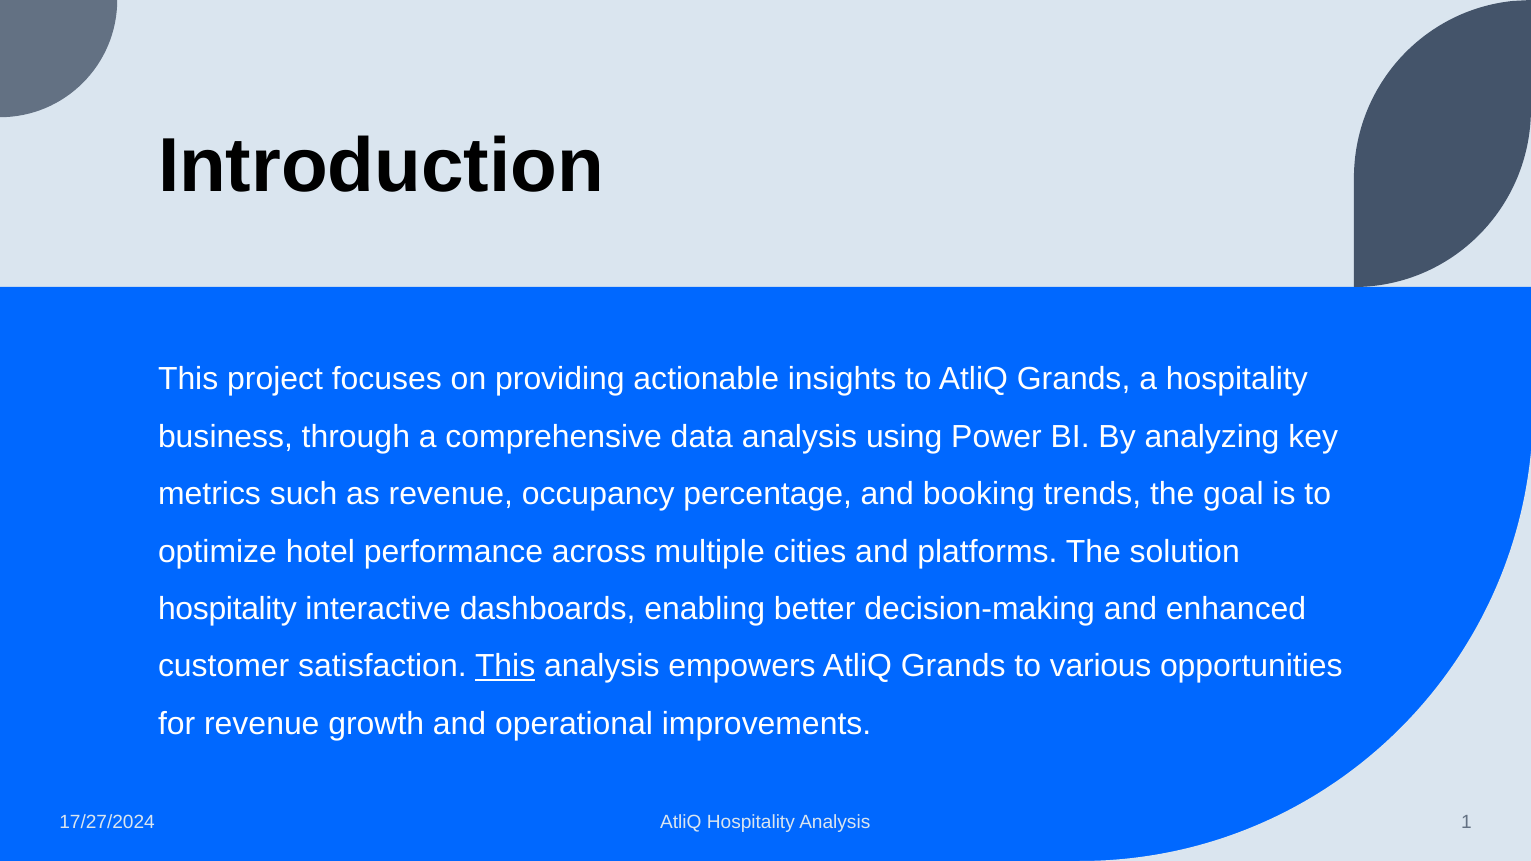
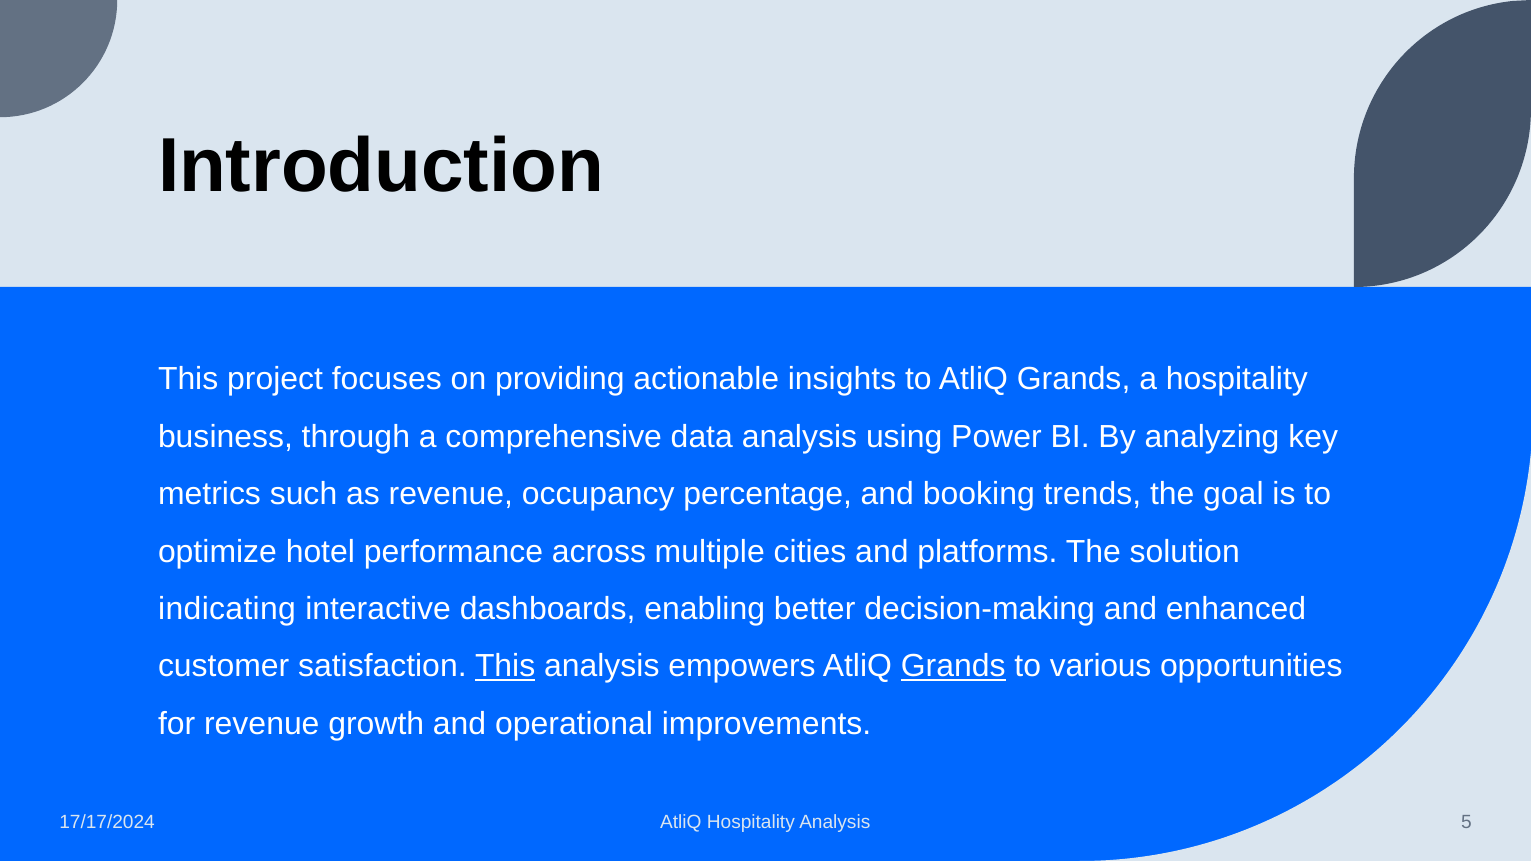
hospitality: hospitality -> indicating (227, 609)
Grands underline: none -> present (953, 666)
17/27/2024: 17/27/2024 -> 17/17/2024 (107, 822)
1: 1 -> 5 (1466, 822)
